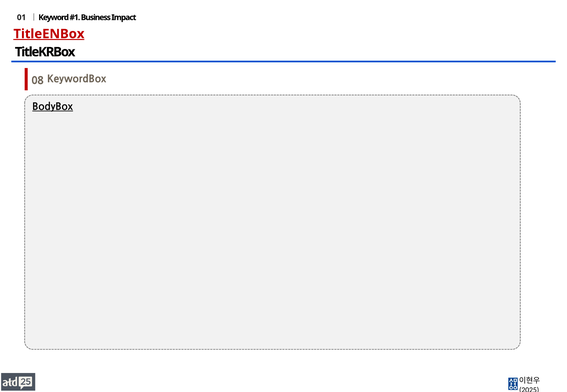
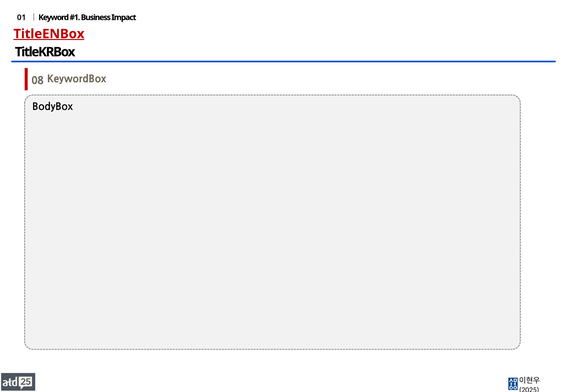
BodyBox underline: present -> none (53, 107)
